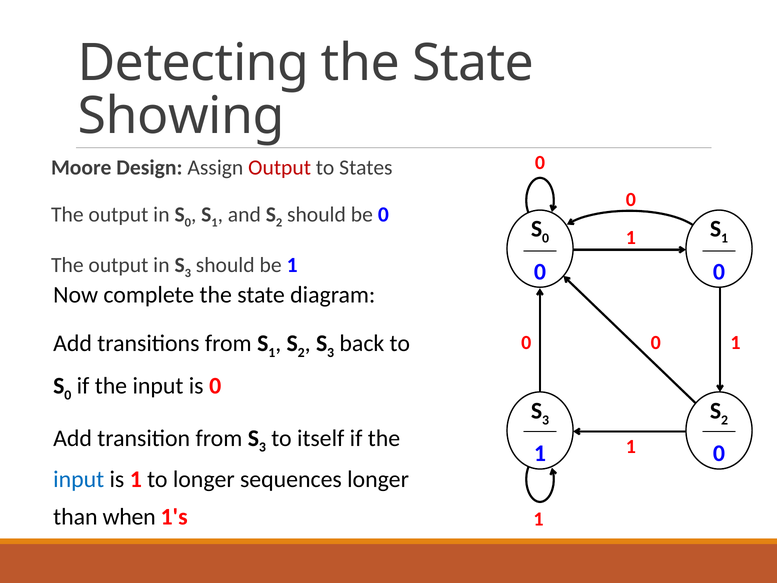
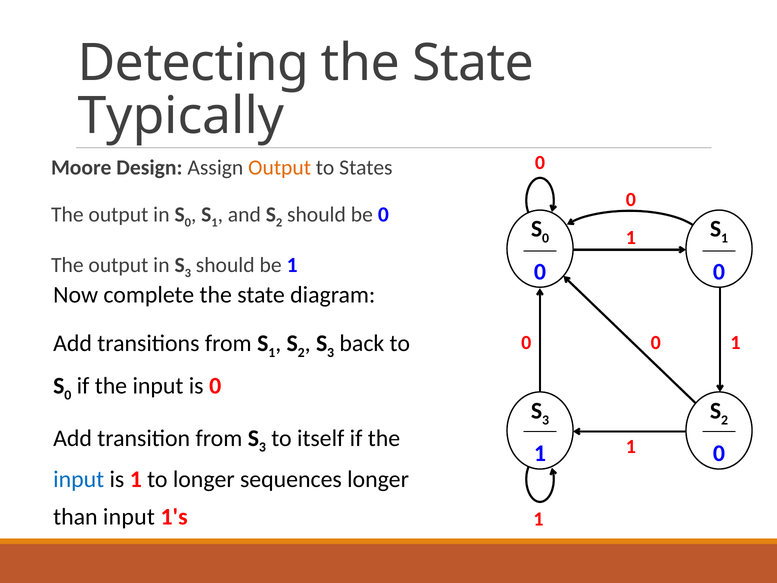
Showing: Showing -> Typically (181, 116)
Output colour: red -> orange (280, 167)
than when: when -> input (129, 516)
